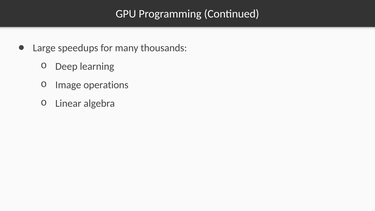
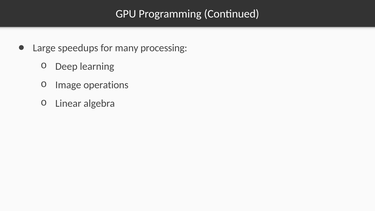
thousands: thousands -> processing (164, 48)
